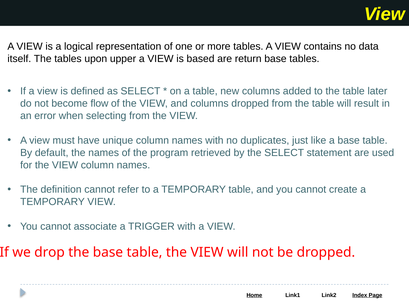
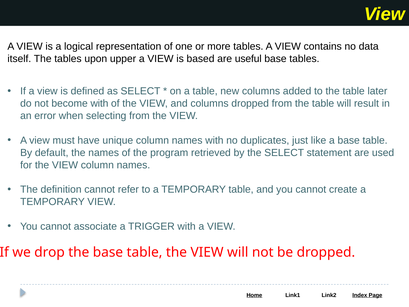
return: return -> useful (248, 59)
become flow: flow -> with (99, 103)
